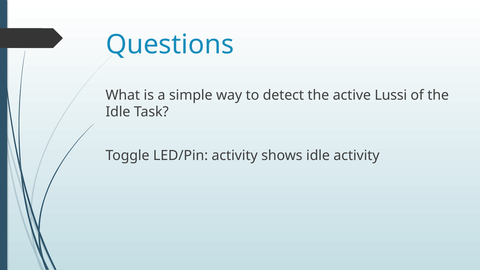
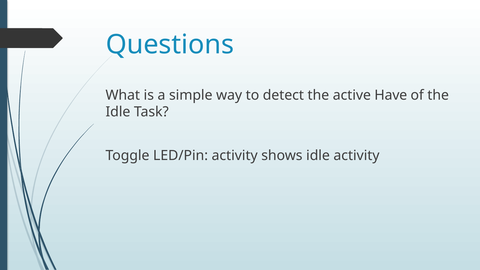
Lussi: Lussi -> Have (391, 95)
